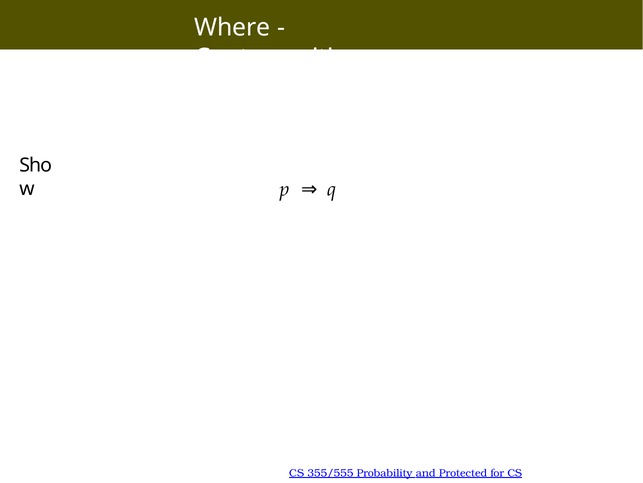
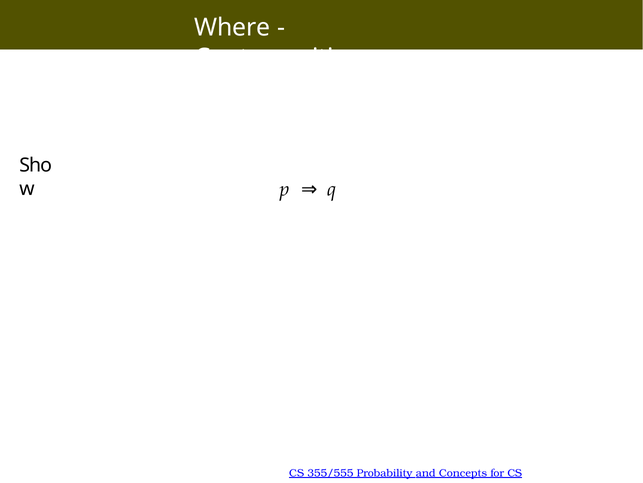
Protected: Protected -> Concepts (463, 473)
